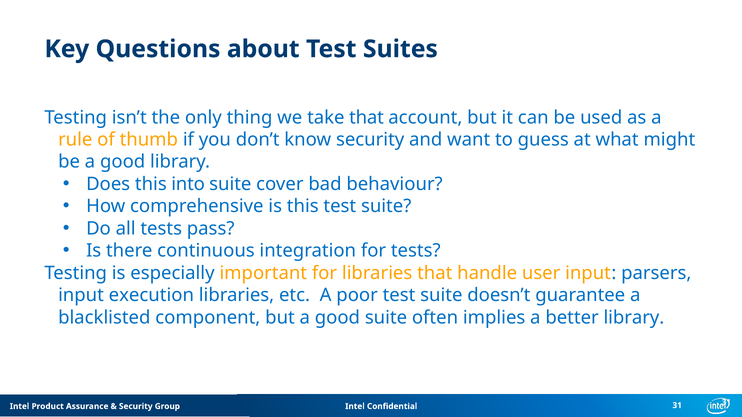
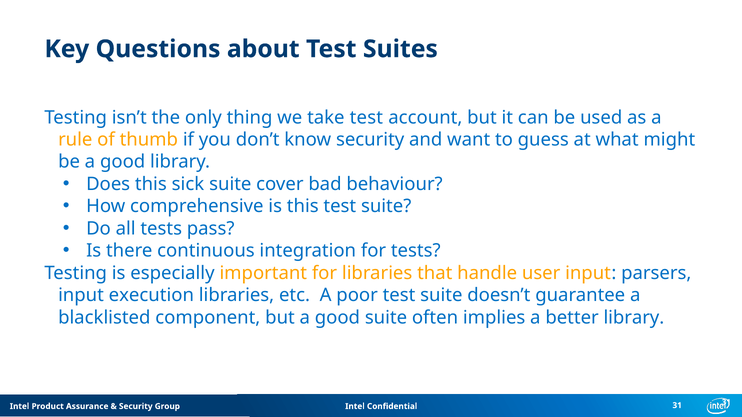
take that: that -> test (366, 118)
into: into -> sick (188, 184)
